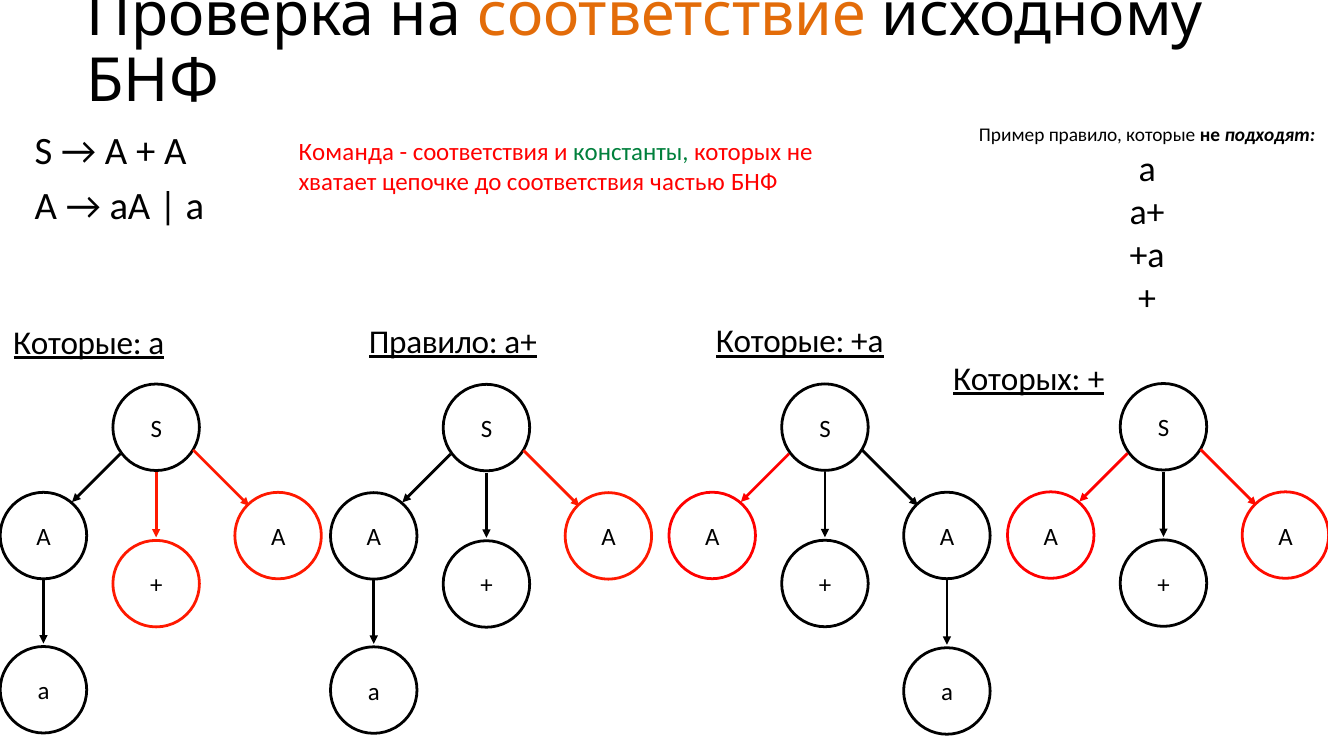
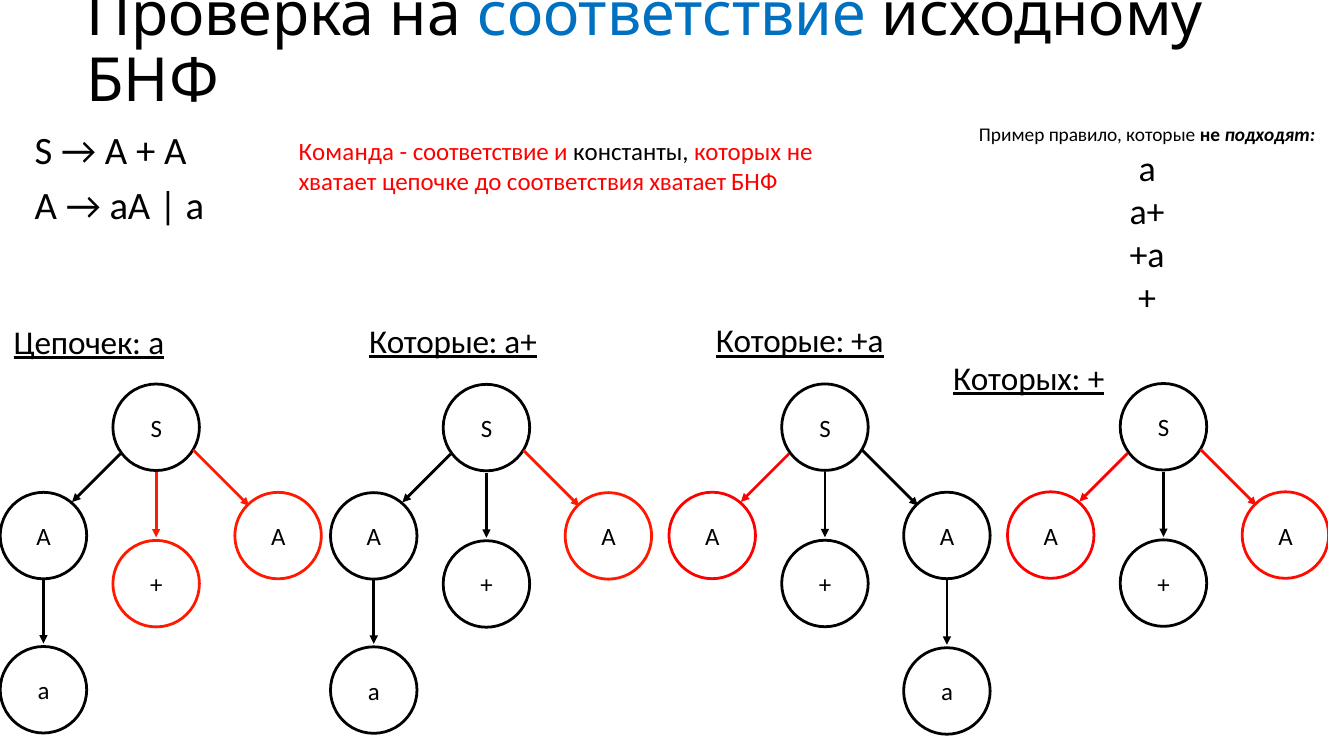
соответствие colour: orange -> blue (672, 16)
соответствия: соответствия -> соответствие (481, 153)
константы colour: green -> black (631, 153)
соответствия частью: частью -> хватает (688, 183)
Правило: Правило -> Которые (433, 342)
Которые: Которые -> Цепочек (77, 343)
